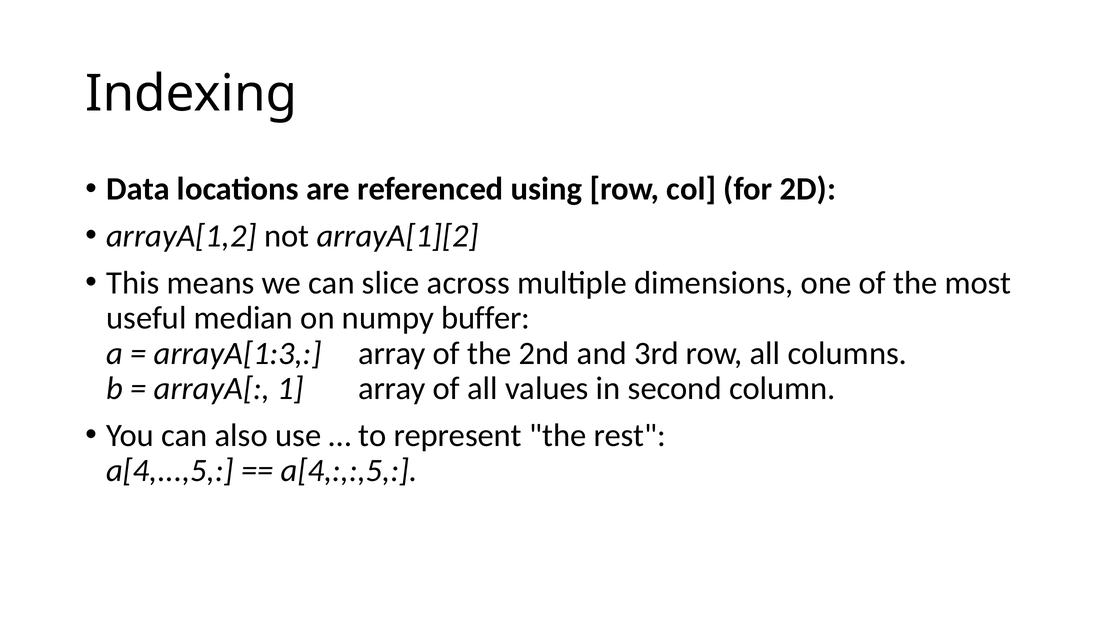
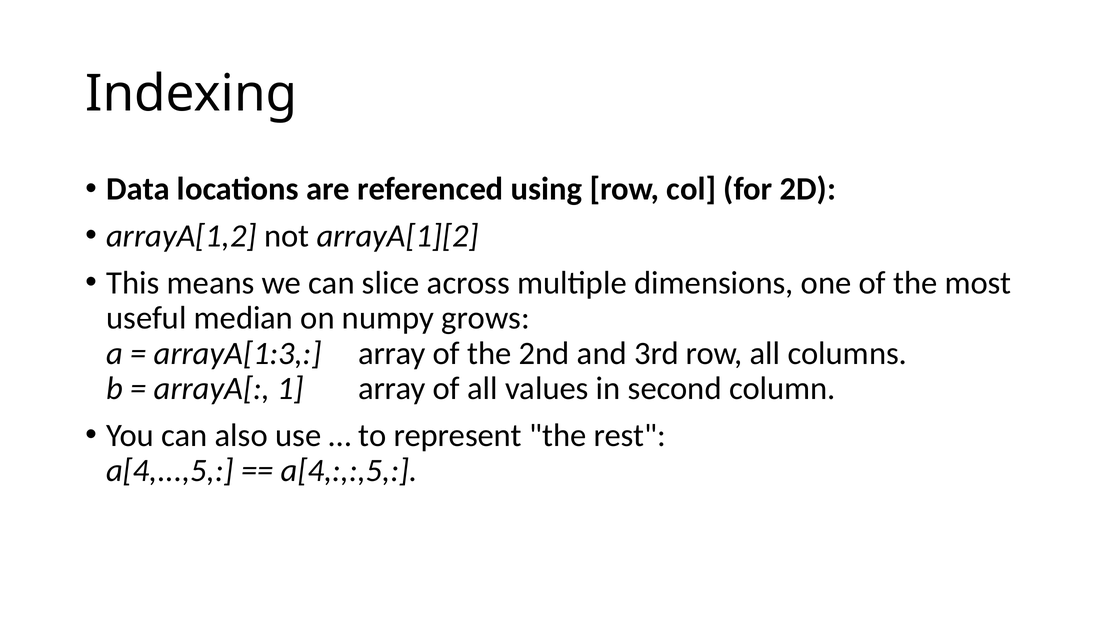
buffer: buffer -> grows (486, 318)
